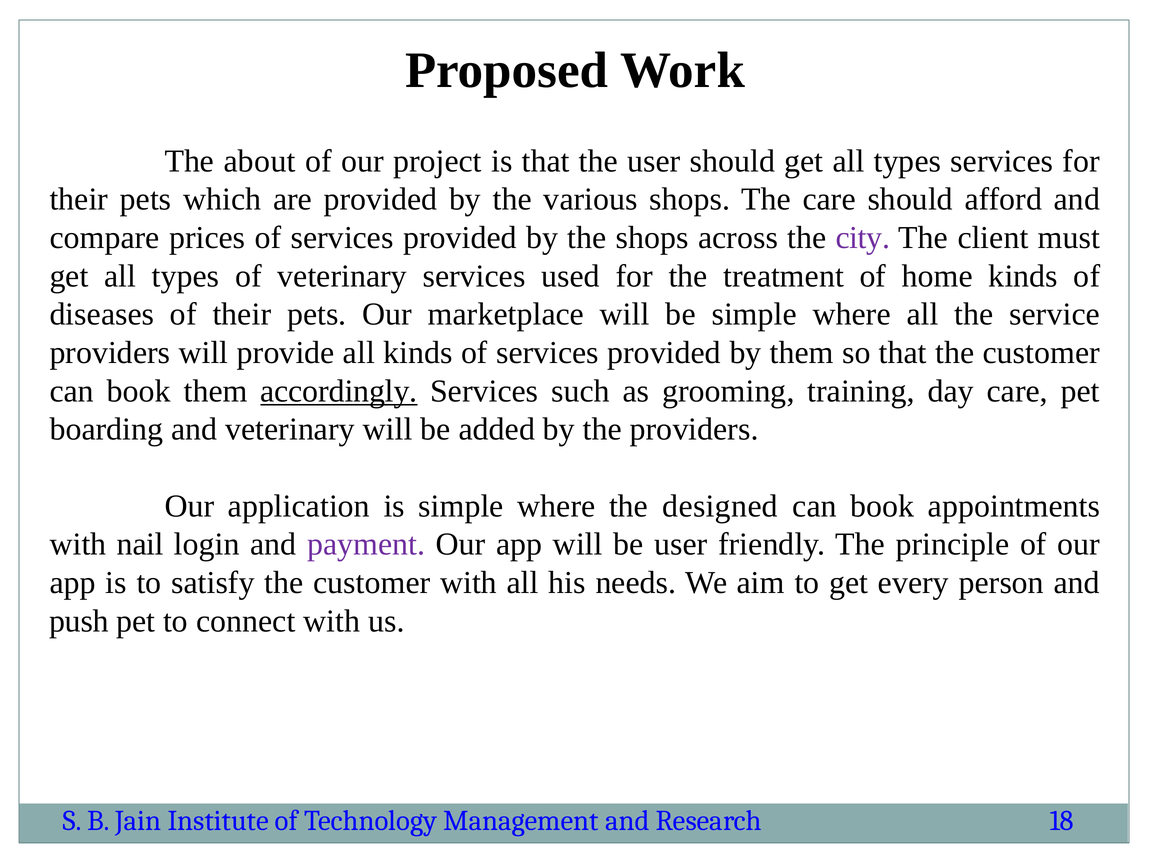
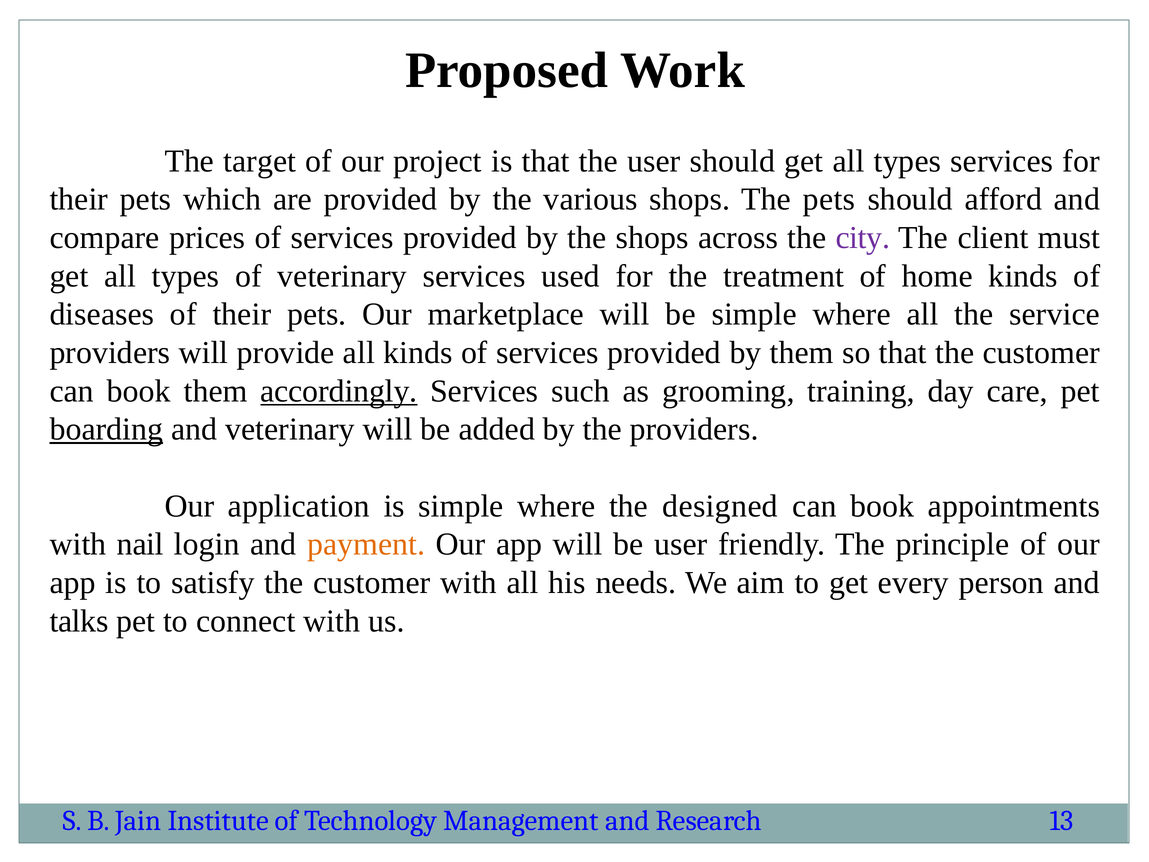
about: about -> target (260, 161)
The care: care -> pets (829, 199)
boarding underline: none -> present (106, 429)
payment colour: purple -> orange (366, 544)
push: push -> talks (79, 621)
18: 18 -> 13 (1062, 821)
